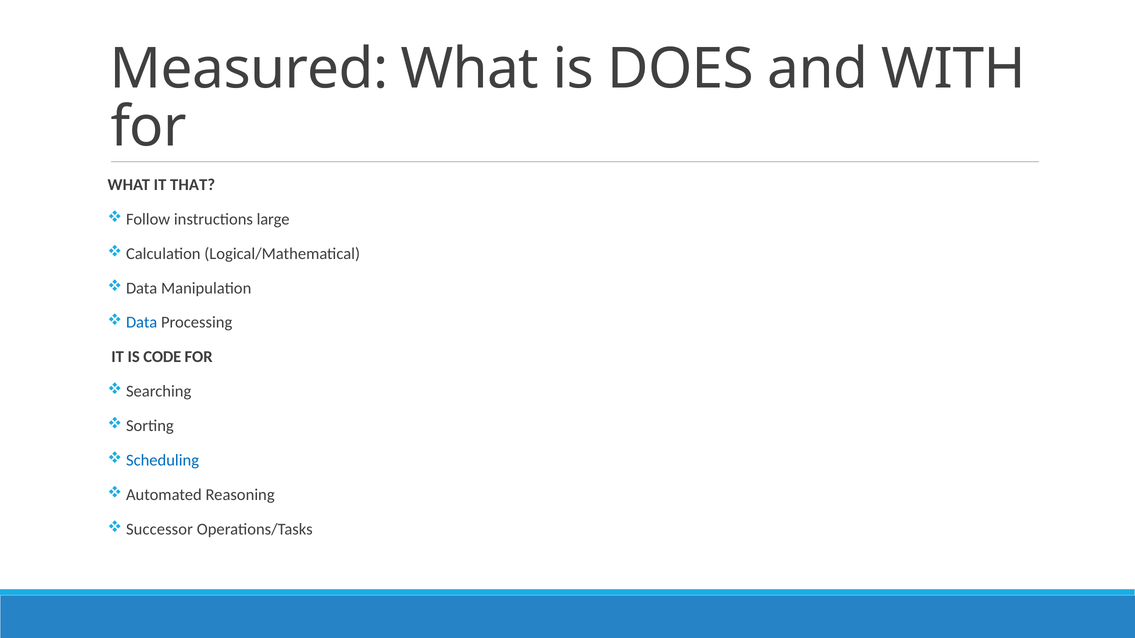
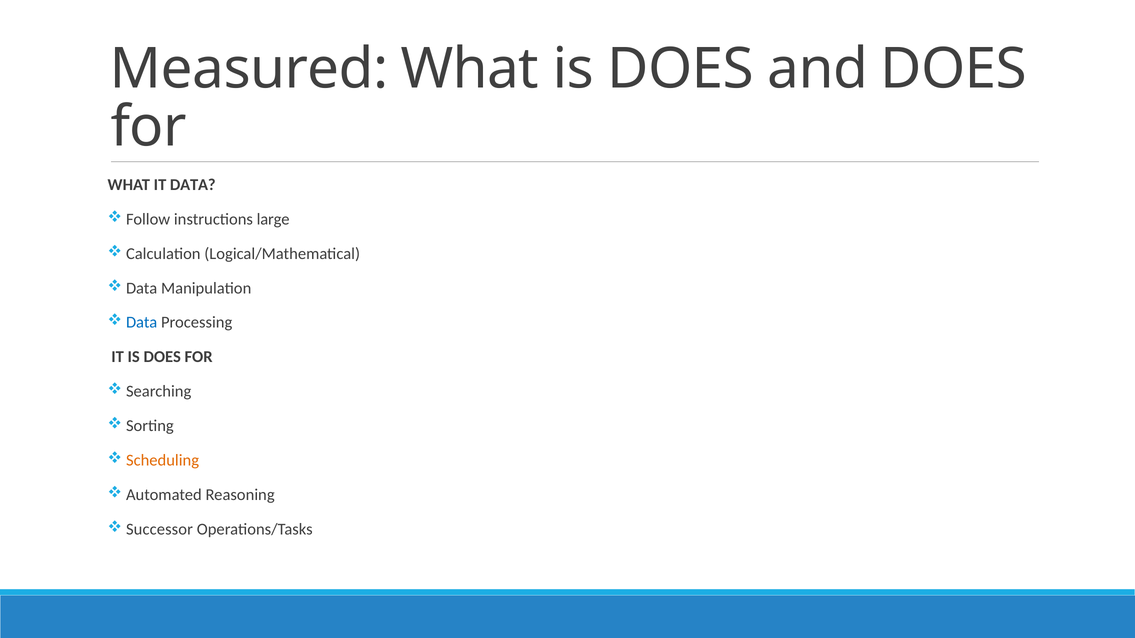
and WITH: WITH -> DOES (954, 69)
IT THAT: THAT -> DATA (193, 185)
IT IS CODE: CODE -> DOES (162, 357)
Scheduling colour: blue -> orange (163, 461)
